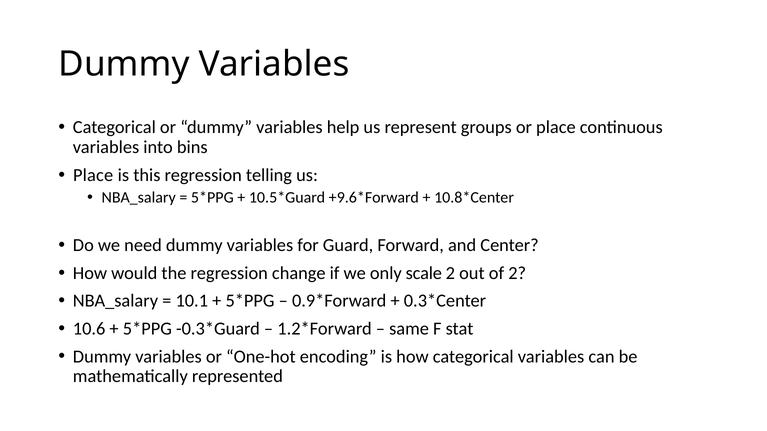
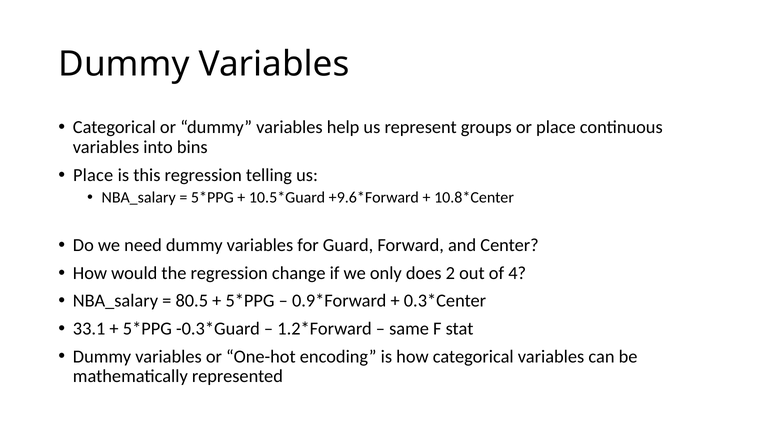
scale: scale -> does (424, 273)
of 2: 2 -> 4 (517, 273)
10.1: 10.1 -> 80.5 (192, 301)
10.6: 10.6 -> 33.1 (89, 329)
